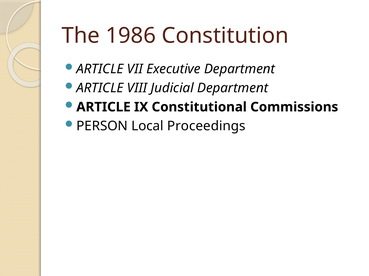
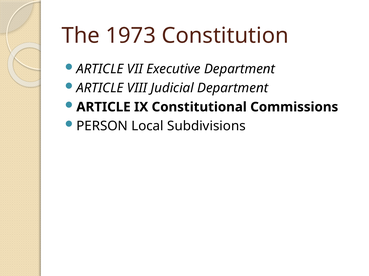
1986: 1986 -> 1973 (131, 36)
Proceedings: Proceedings -> Subdivisions (206, 126)
